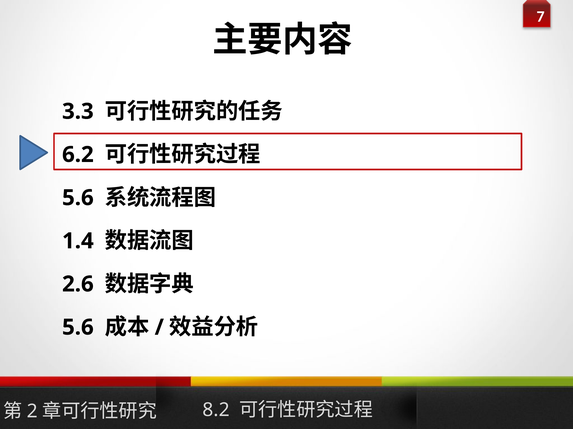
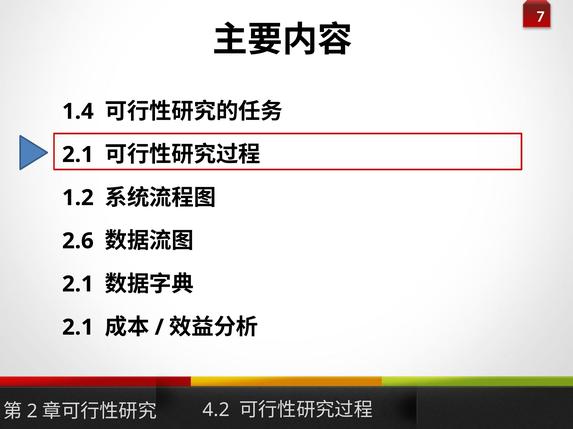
3.3: 3.3 -> 1.4 (78, 112)
6.2: 6.2 -> 2.1 (78, 155)
5.6: 5.6 -> 1.2 (78, 198)
1.4: 1.4 -> 2.6 (78, 241)
2.6: 2.6 -> 2.1 (78, 285)
5.6: 5.6 -> 2.1 (78, 328)
8.2: 8.2 -> 4.2 (216, 410)
